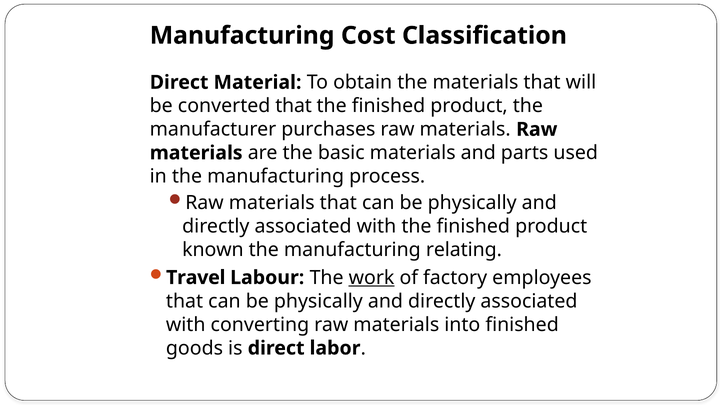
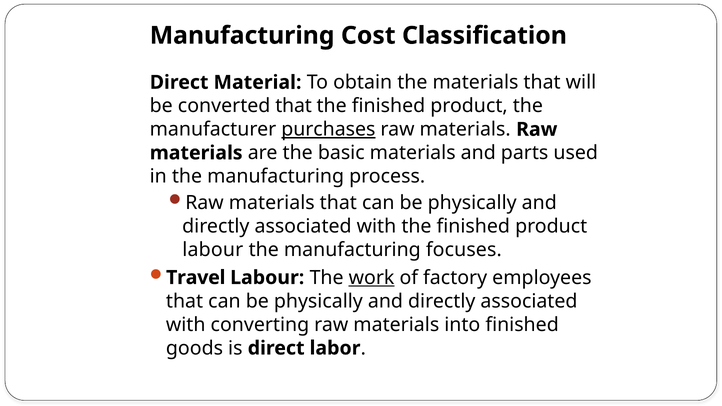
purchases underline: none -> present (328, 129)
known: known -> labour (213, 250)
relating: relating -> focuses (464, 250)
